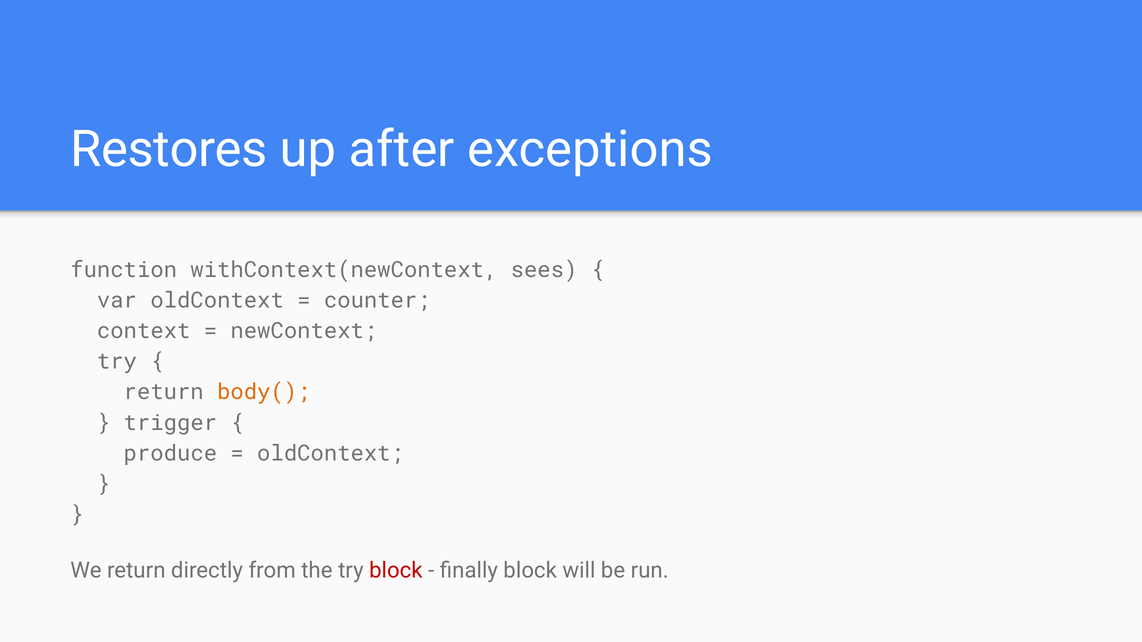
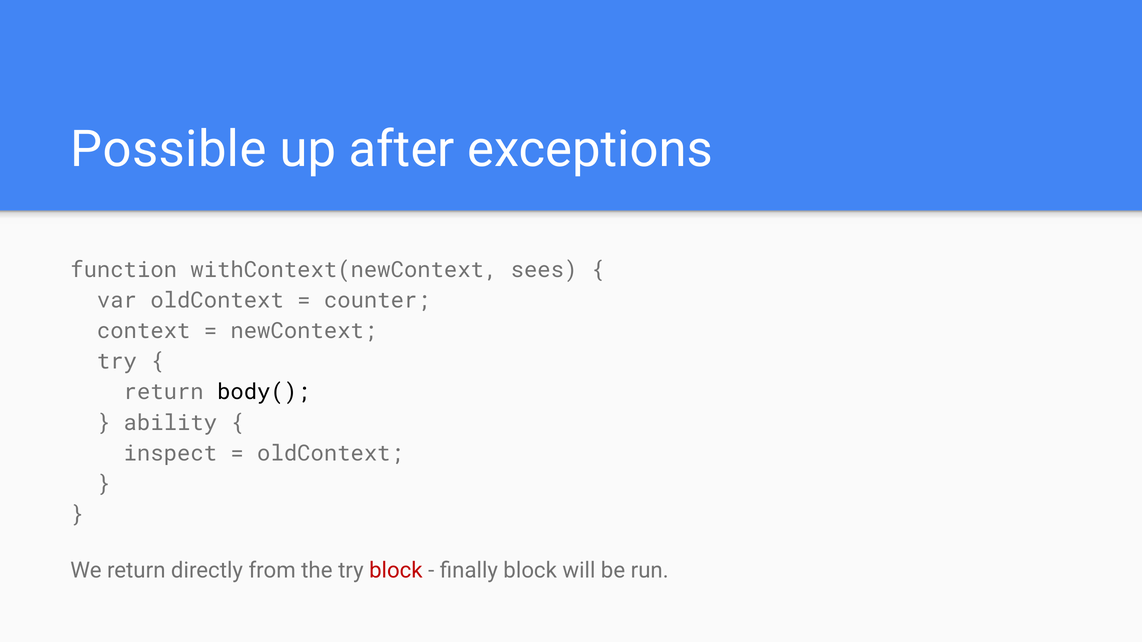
Restores: Restores -> Possible (168, 150)
body( colour: orange -> black (264, 392)
trigger: trigger -> ability (170, 423)
produce: produce -> inspect (170, 454)
